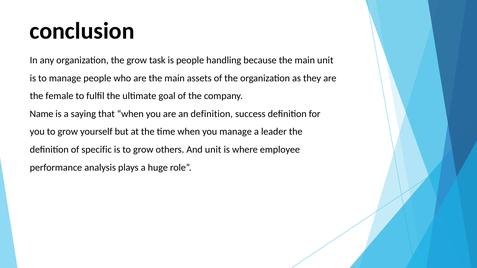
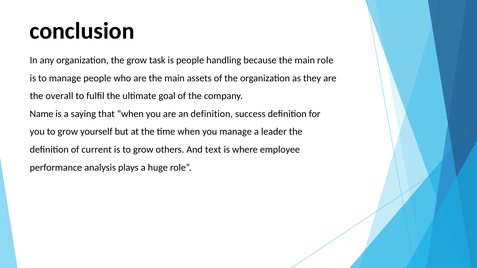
main unit: unit -> role (325, 60)
female: female -> overall (59, 96)
specific: specific -> current (97, 150)
And unit: unit -> text (213, 150)
